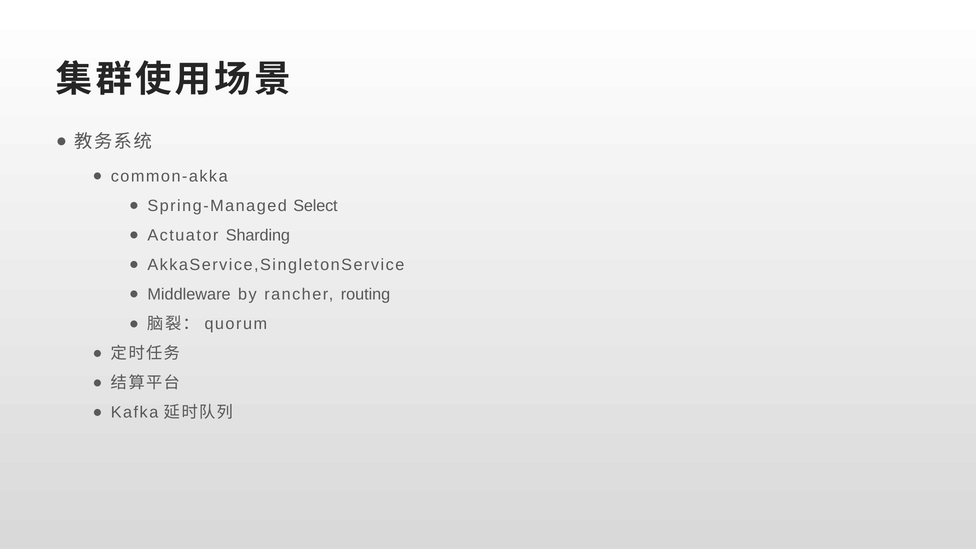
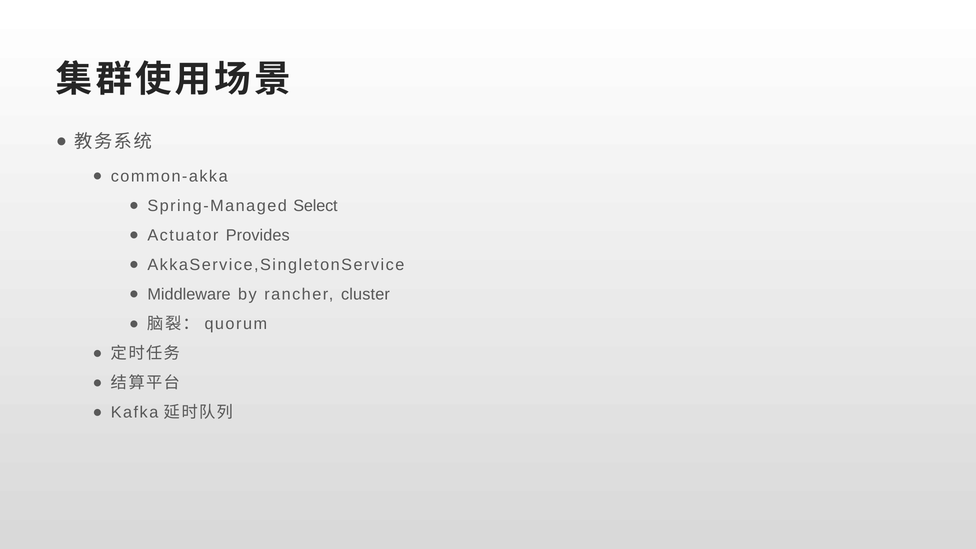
Sharding: Sharding -> Provides (258, 236)
routing: routing -> cluster (365, 295)
